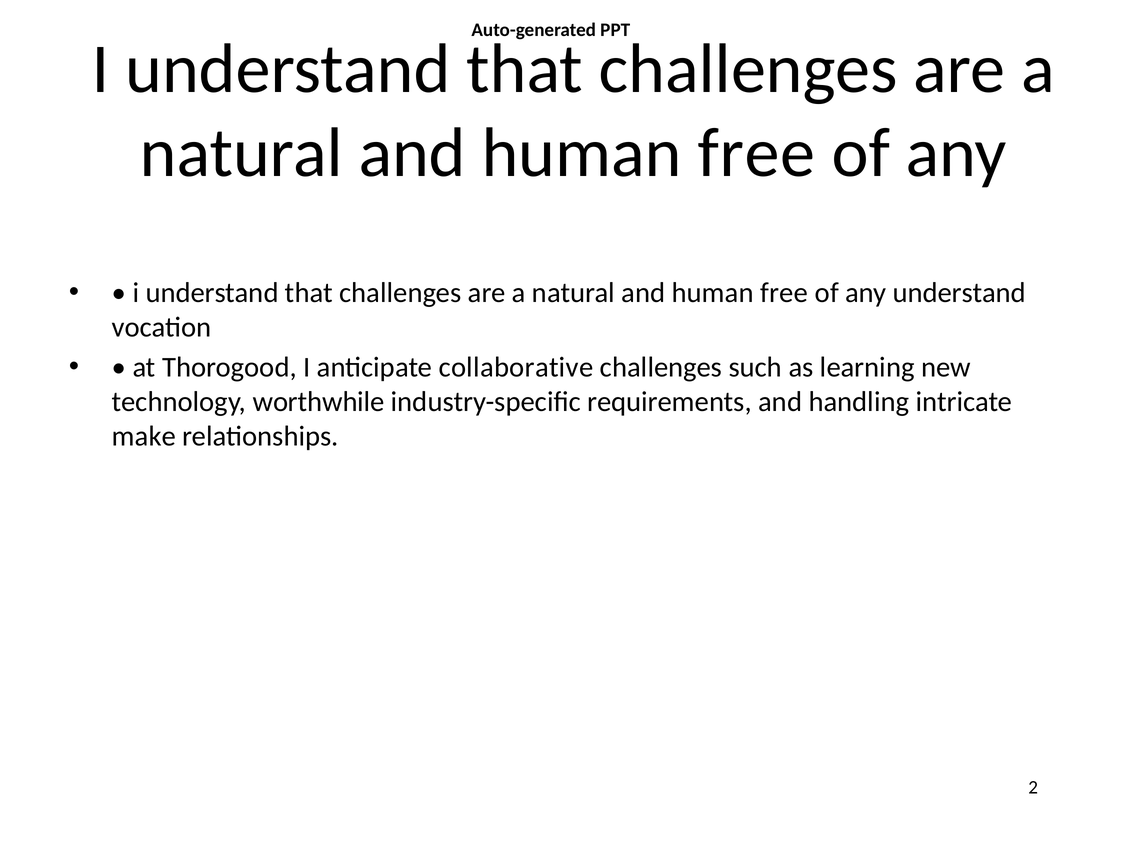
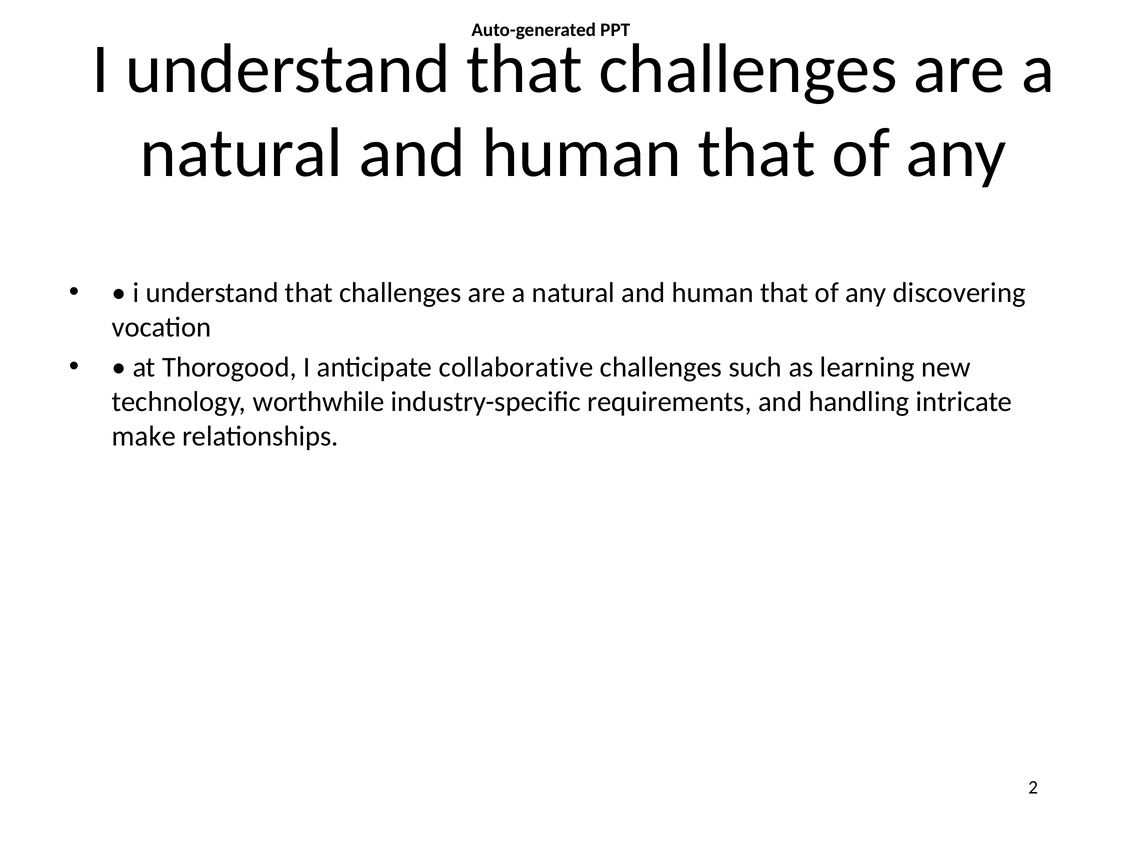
free: free -> that (757, 153)
free: free -> that (784, 293)
any understand: understand -> discovering (959, 293)
